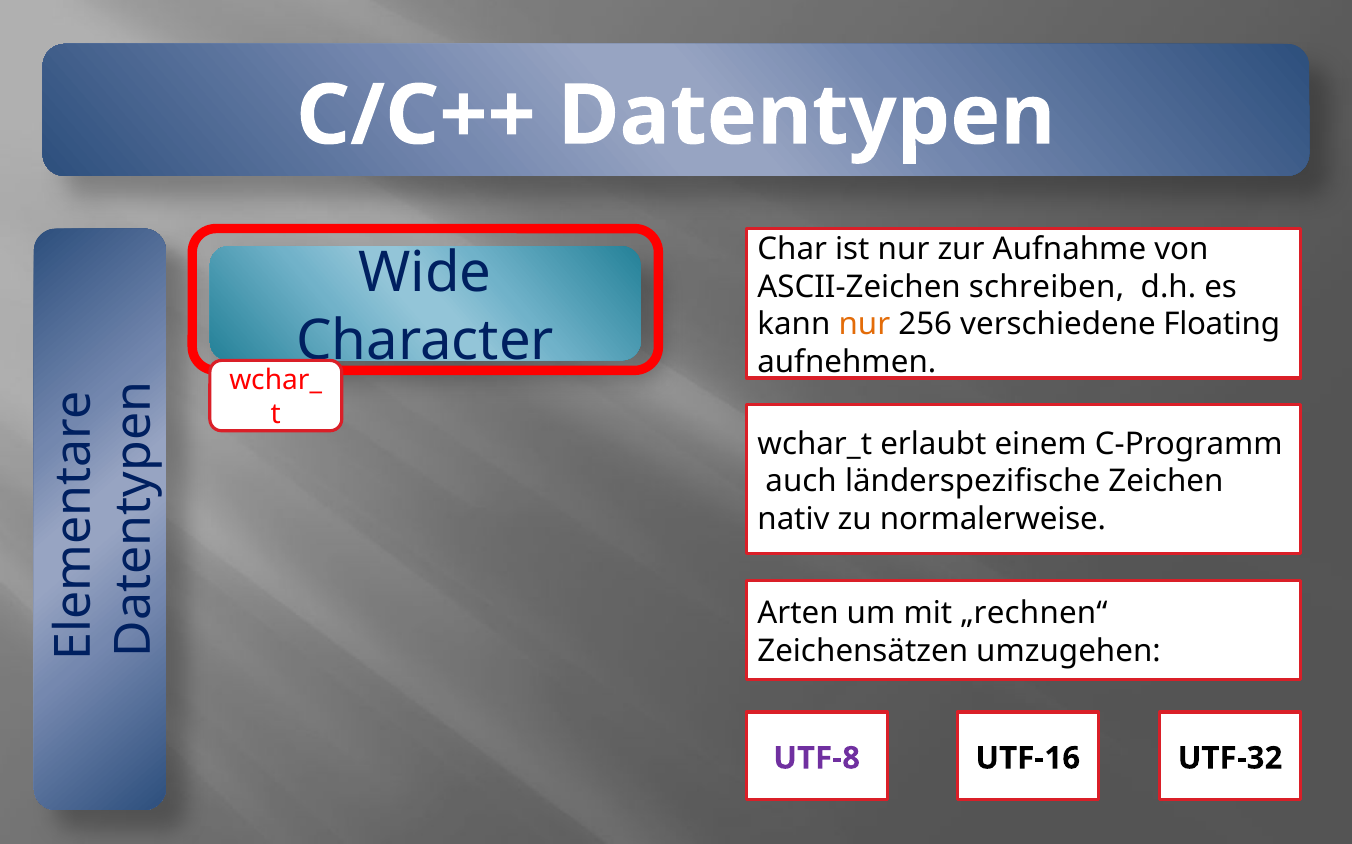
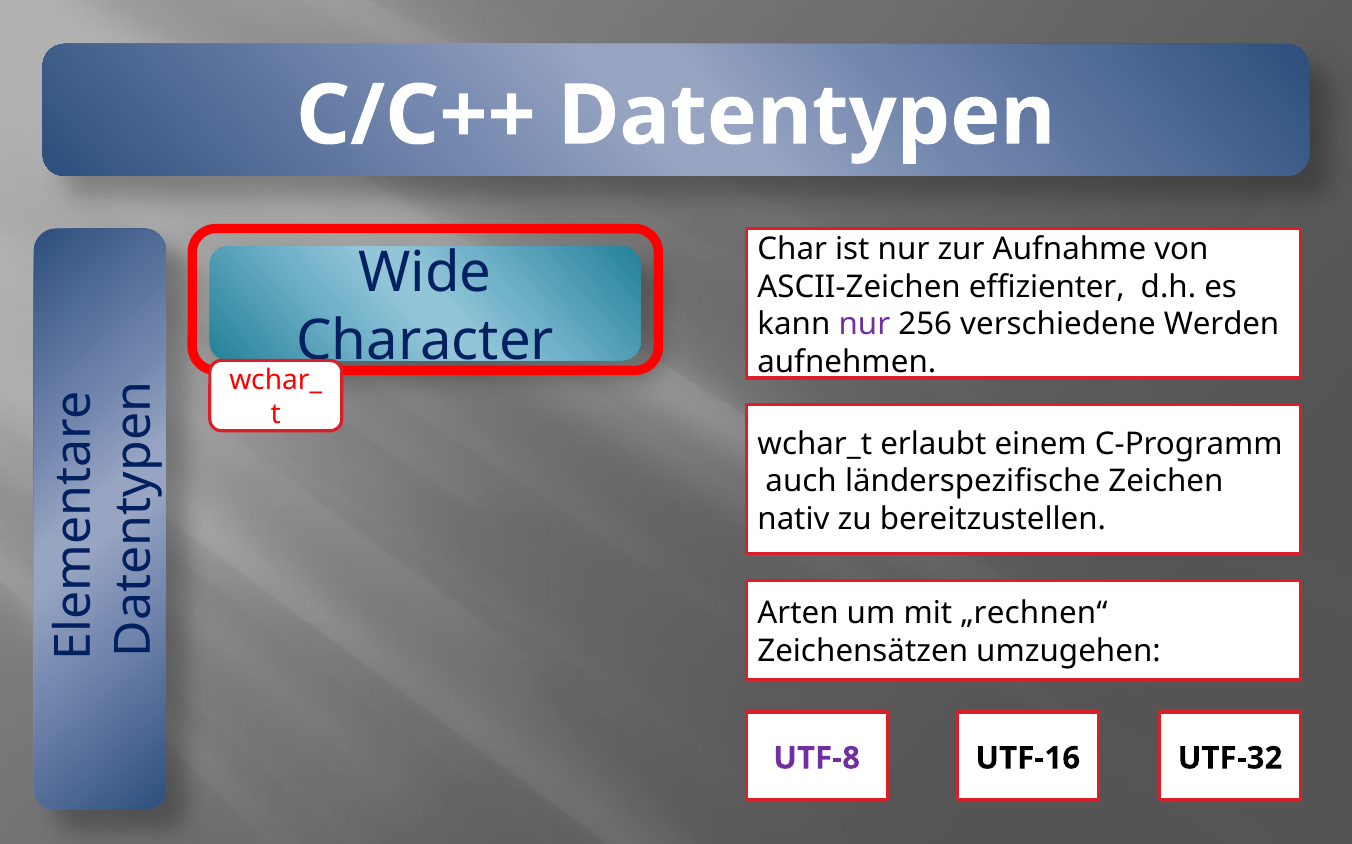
schreiben: schreiben -> effizienter (1047, 287)
nur colour: orange -> purple (864, 324)
Floating: Floating -> Werden (1222, 324)
normalerweise: normalerweise -> bereitzustellen (993, 519)
